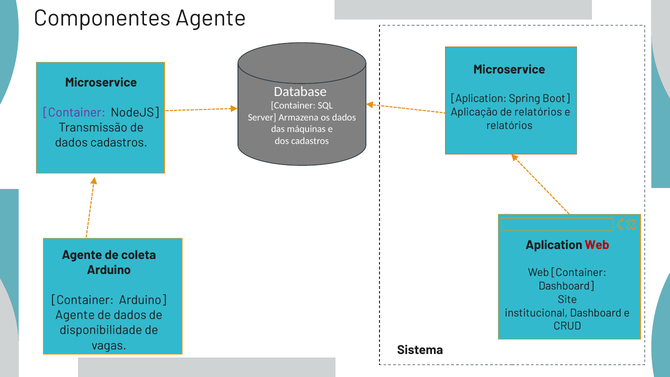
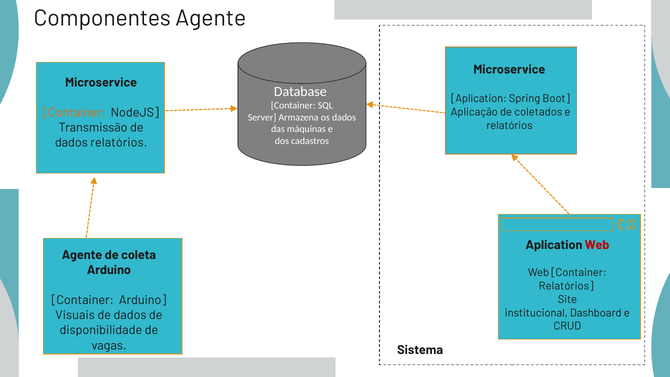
Container colour: purple -> orange (74, 112)
de relatórios: relatórios -> coletados (538, 112)
dados cadastros: cadastros -> relatórios (119, 143)
Dashboard: Dashboard -> Relatórios (566, 286)
Agente: Agente -> Visuais (75, 315)
